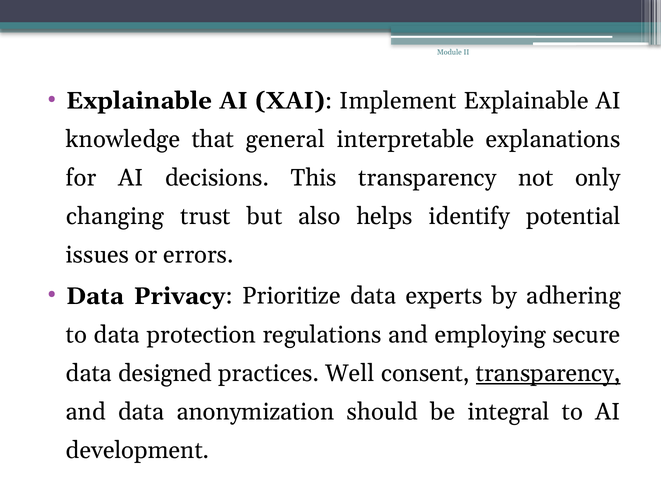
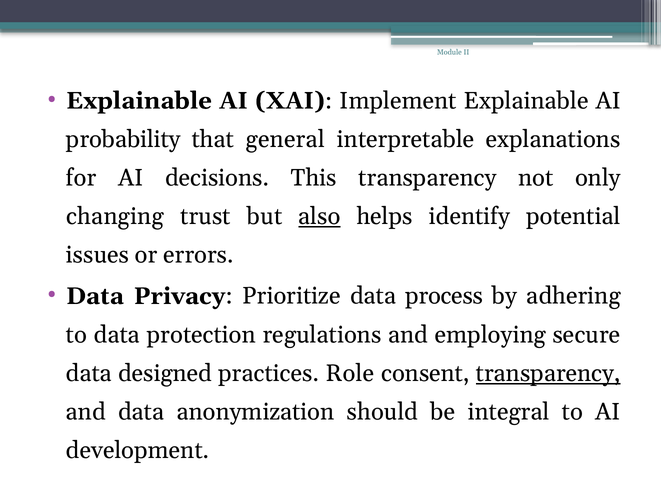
knowledge: knowledge -> probability (123, 140)
also underline: none -> present (319, 217)
experts: experts -> process (444, 297)
Well: Well -> Role (350, 374)
